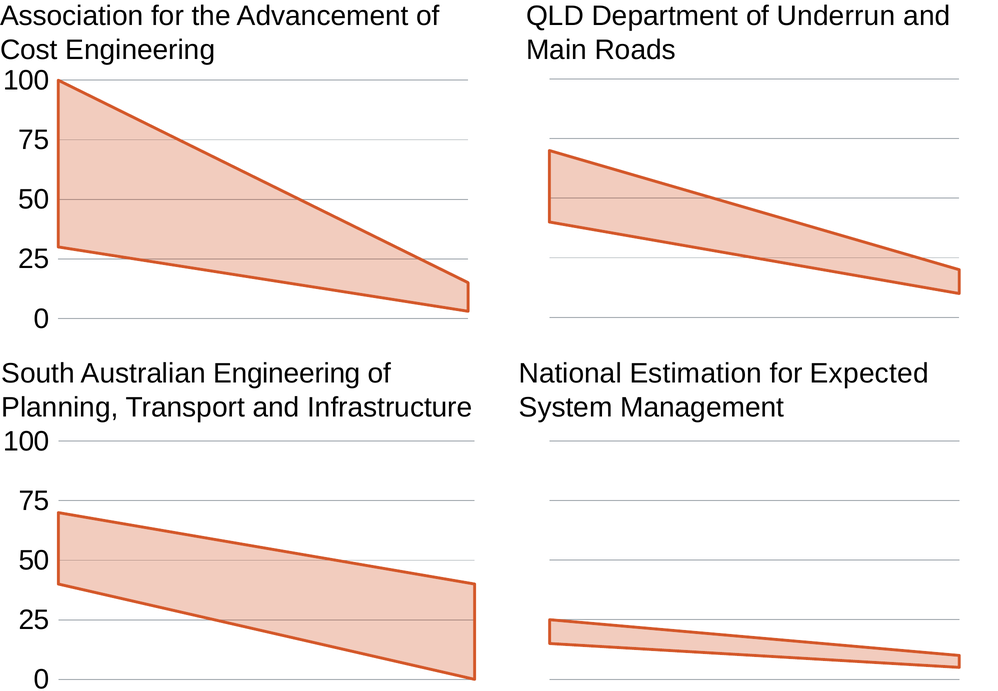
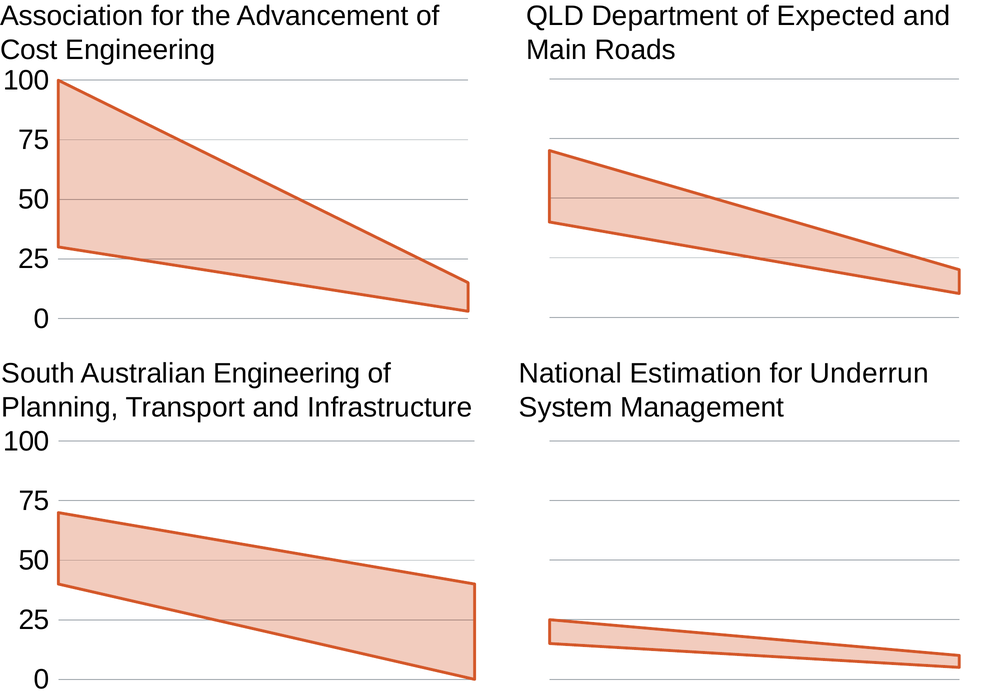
Underrun: Underrun -> Expected (836, 16)
Expected: Expected -> Underrun (869, 373)
